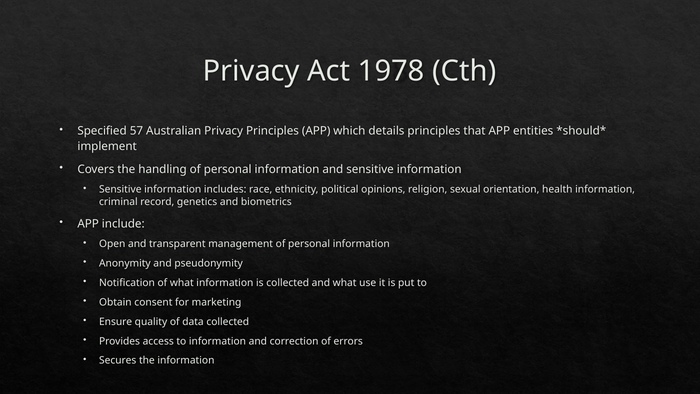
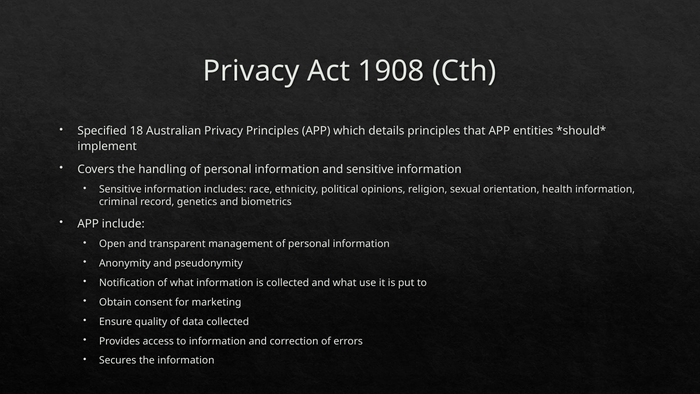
1978: 1978 -> 1908 (391, 71)
57: 57 -> 18 (136, 131)
